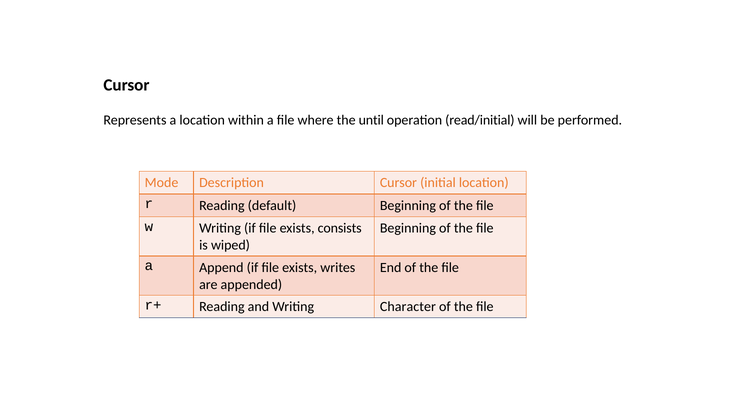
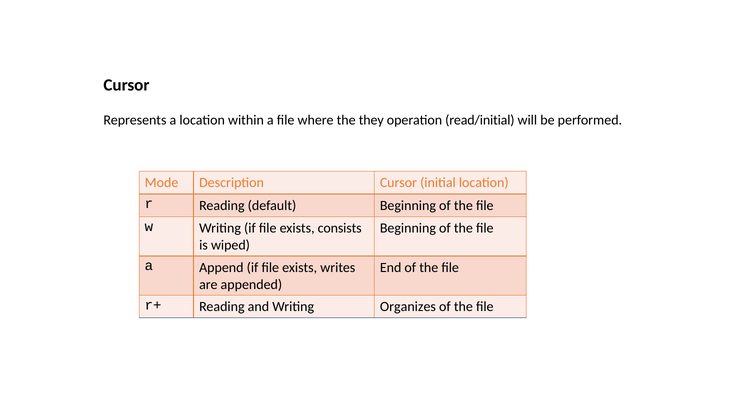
until: until -> they (371, 120)
Character: Character -> Organizes (408, 306)
